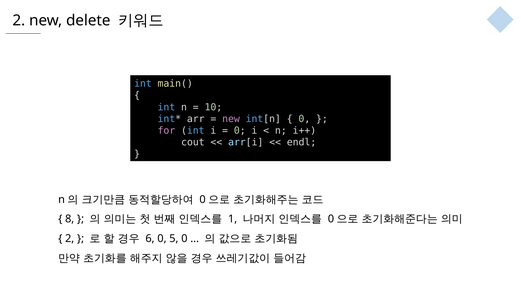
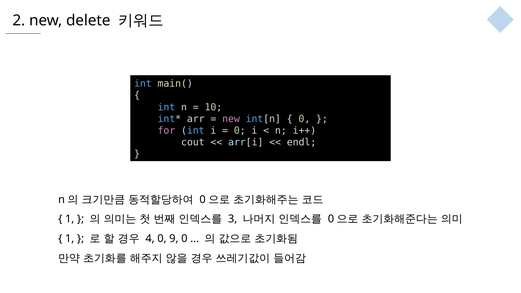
8: 8 -> 1 (70, 219)
1: 1 -> 3 (233, 219)
2: 2 -> 1 (70, 239)
6: 6 -> 4 (150, 239)
5: 5 -> 9 (174, 239)
